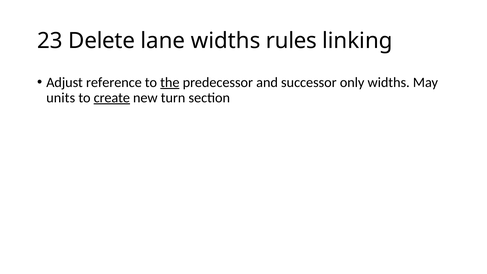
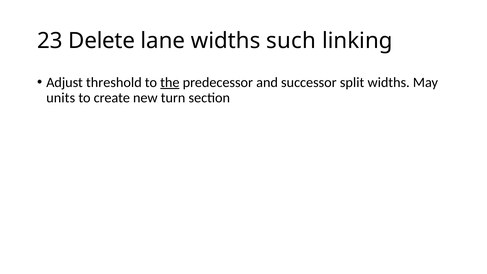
rules: rules -> such (291, 41)
reference: reference -> threshold (114, 82)
only: only -> split (352, 82)
create underline: present -> none (112, 98)
